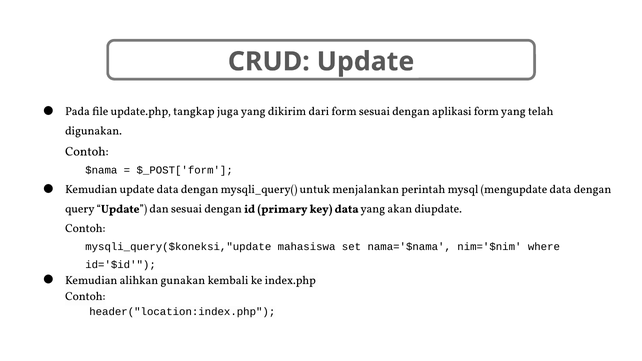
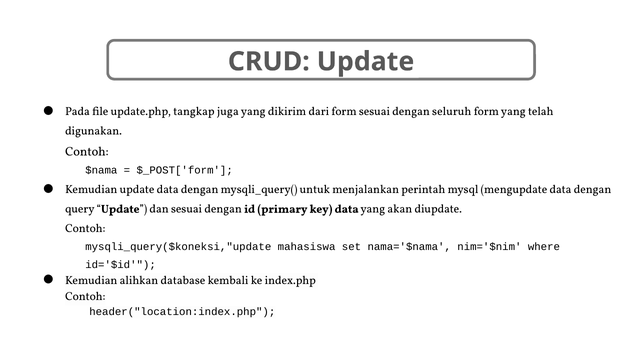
aplikasi: aplikasi -> seluruh (452, 112)
gunakan: gunakan -> database (183, 280)
